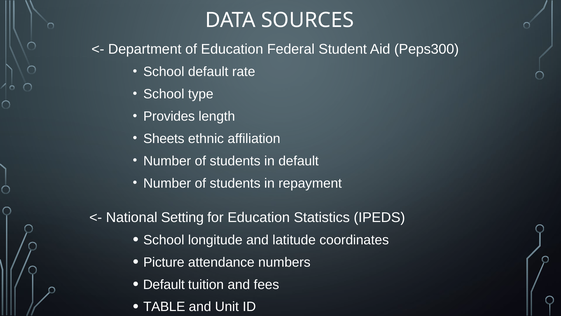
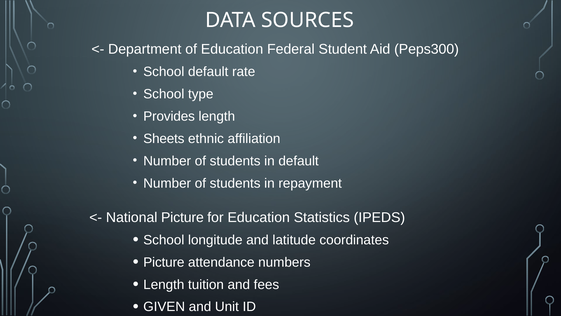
National Setting: Setting -> Picture (182, 217)
Default: Default -> Length (164, 284)
TABLE: TABLE -> GIVEN (164, 306)
